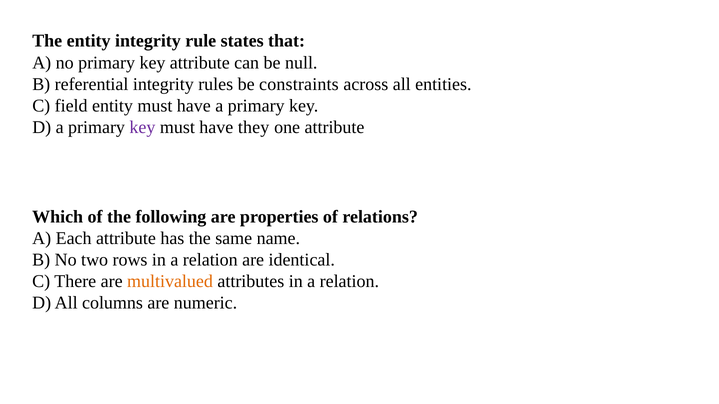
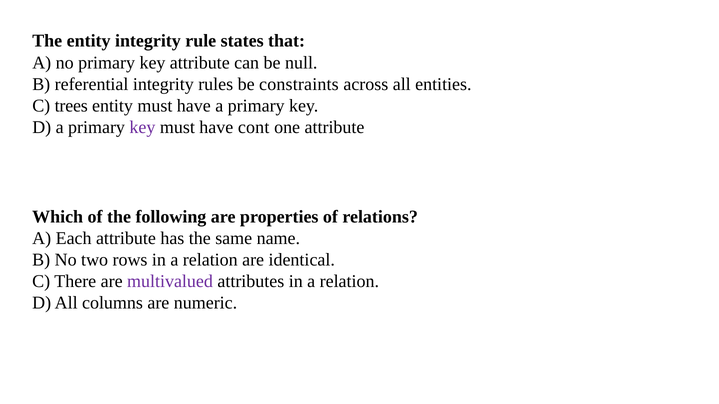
field: field -> trees (71, 106)
they: they -> cont (254, 127)
multivalued colour: orange -> purple (170, 282)
